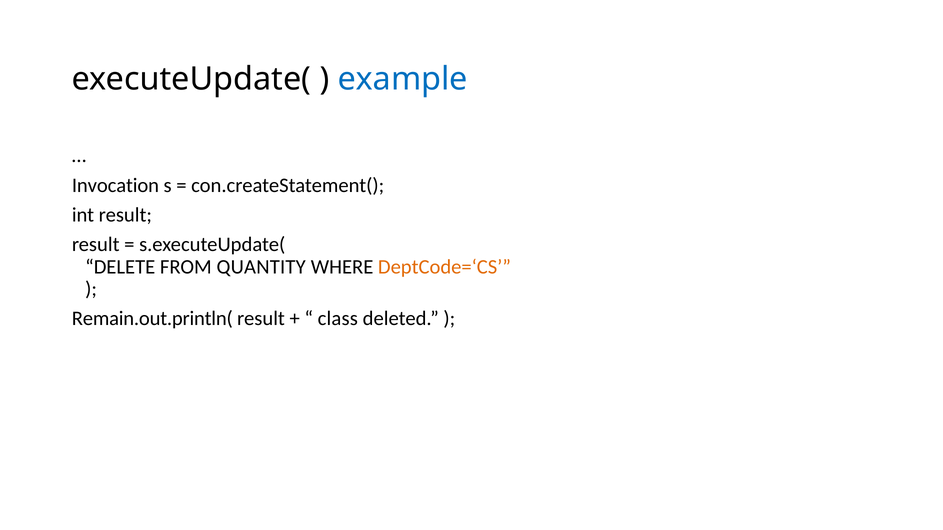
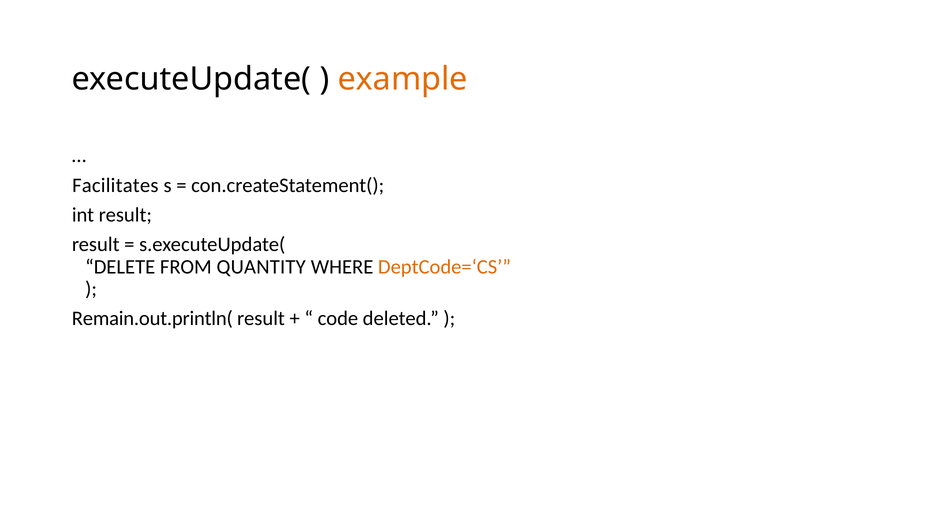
example colour: blue -> orange (403, 79)
Invocation: Invocation -> Facilitates (115, 185)
class: class -> code (338, 319)
